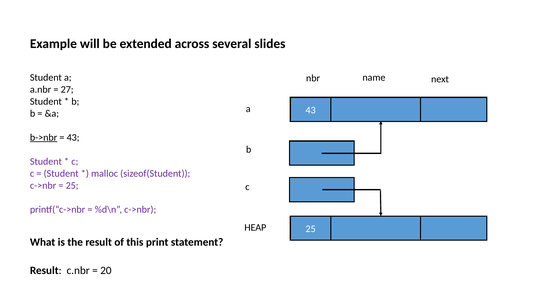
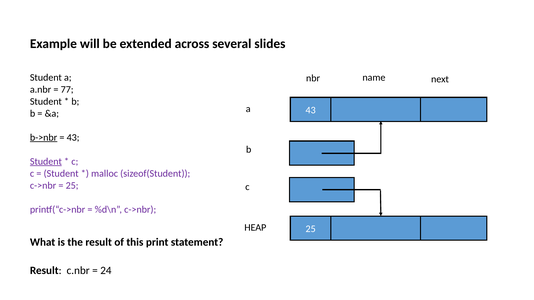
27: 27 -> 77 (67, 90)
Student underline: none -> present (46, 162)
20: 20 -> 24 (106, 271)
